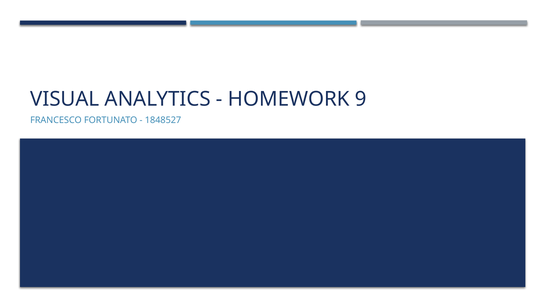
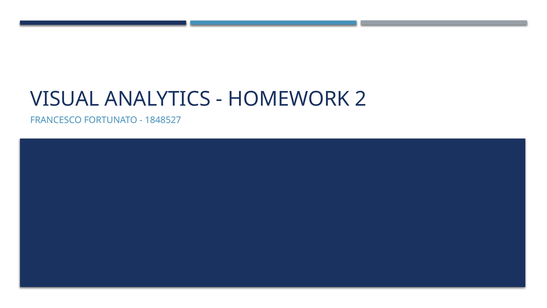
9: 9 -> 2 (361, 99)
